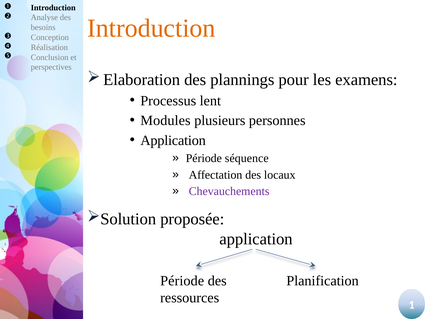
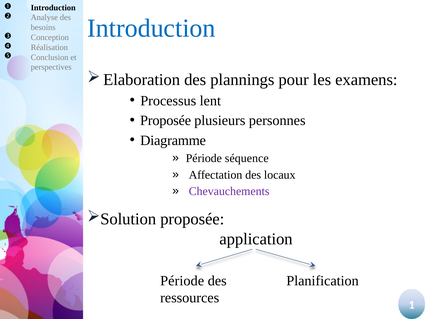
Introduction colour: orange -> blue (151, 28)
Modules: Modules -> Proposée (166, 120)
Application: Application -> Diagramme (173, 140)
